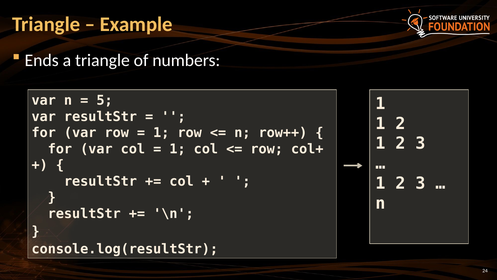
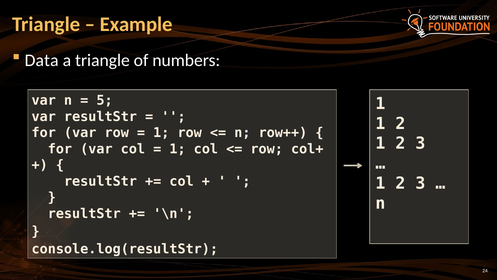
Ends: Ends -> Data (42, 60)
